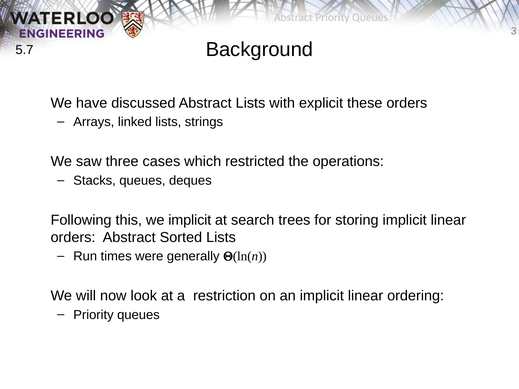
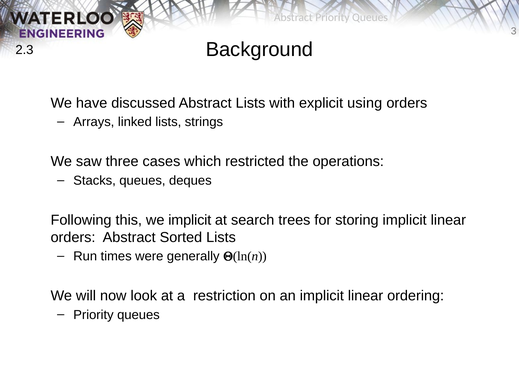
5.7: 5.7 -> 2.3 (24, 50)
these: these -> using (365, 103)
